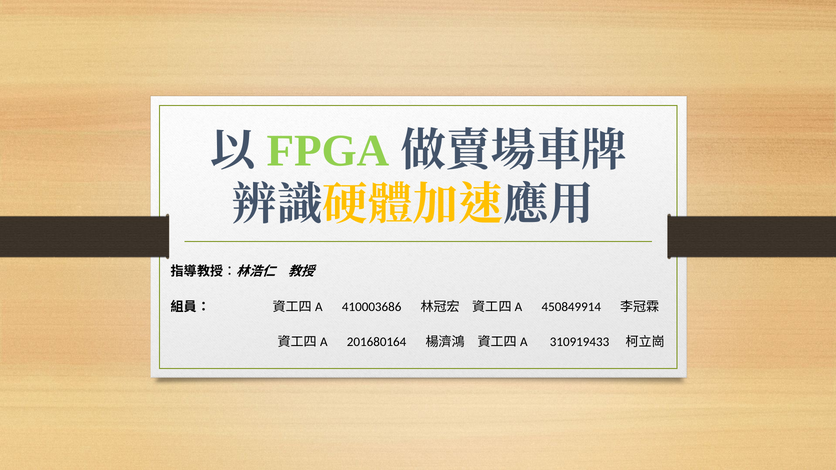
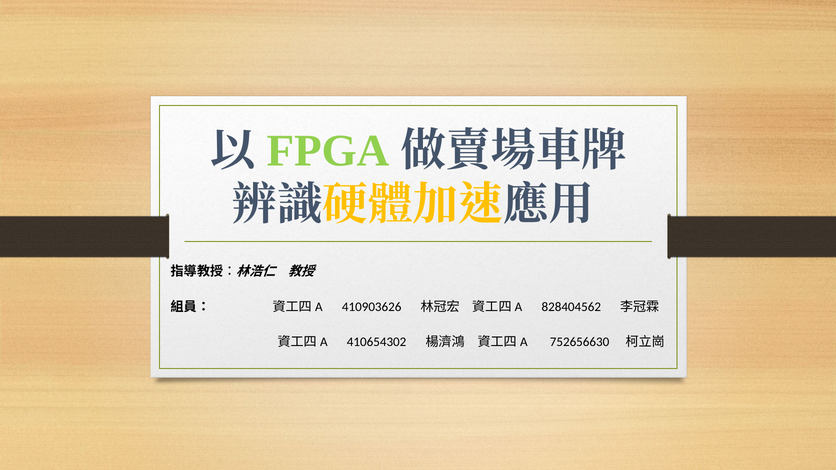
410003686: 410003686 -> 410903626 (372, 307)
450849914: 450849914 -> 828404562 (571, 307)
201680164: 201680164 -> 410654302 (377, 342)
310919433: 310919433 -> 752656630 (580, 342)
